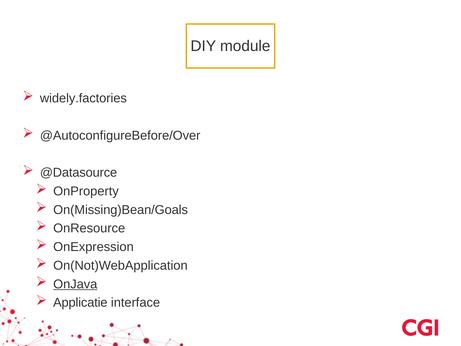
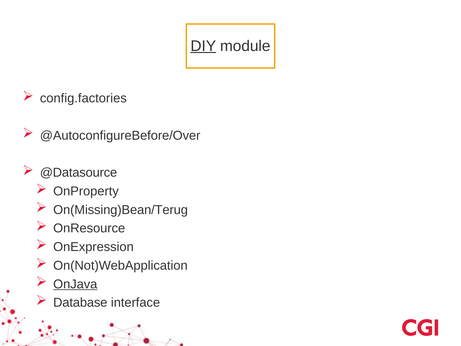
DIY underline: none -> present (203, 46)
widely.factories: widely.factories -> config.factories (83, 98)
On(Missing)Bean/Goals: On(Missing)Bean/Goals -> On(Missing)Bean/Terug (121, 210)
Applicatie: Applicatie -> Database (80, 302)
